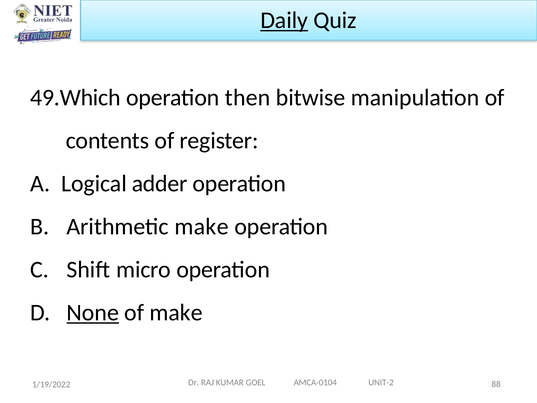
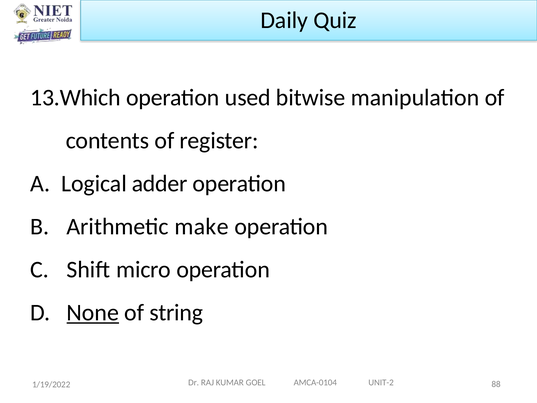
Daily underline: present -> none (284, 20)
49.Which: 49.Which -> 13.Which (75, 98)
then: then -> used (248, 98)
of make: make -> string (176, 313)
